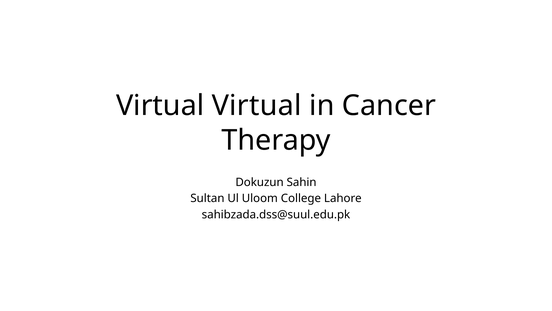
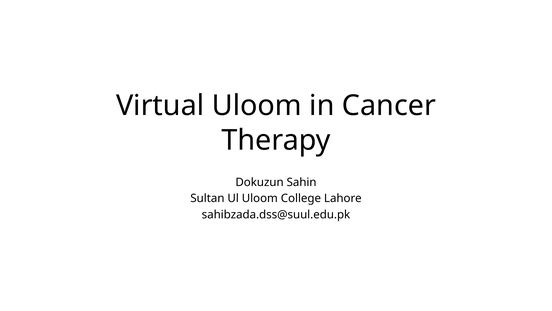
Virtual Virtual: Virtual -> Uloom (257, 106)
